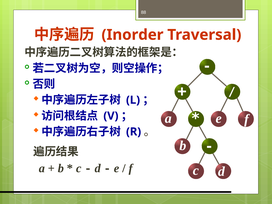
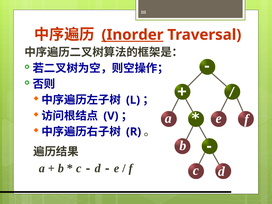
Inorder underline: none -> present (132, 35)
